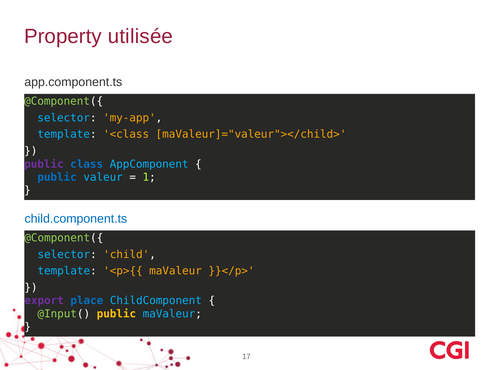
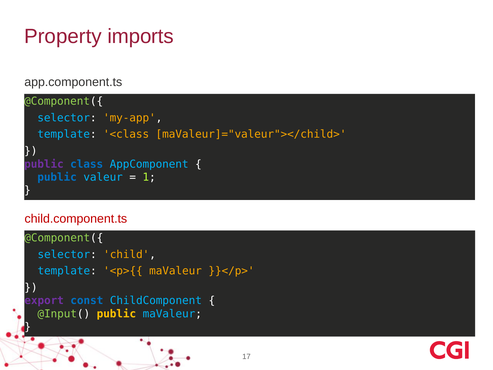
utilisée: utilisée -> imports (141, 36)
child.component.ts colour: blue -> red (76, 218)
place: place -> const (87, 300)
